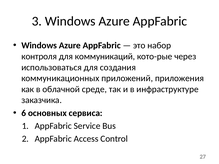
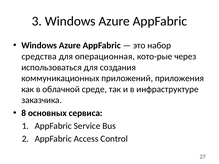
контроля: контроля -> средства (39, 56)
коммуникаций: коммуникаций -> операционная (105, 56)
6: 6 -> 8 (24, 113)
